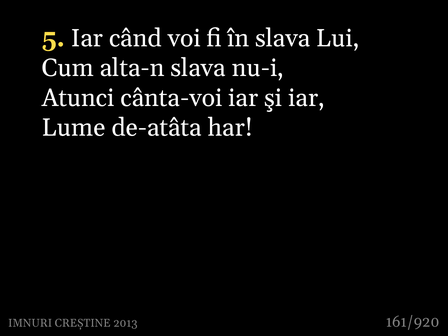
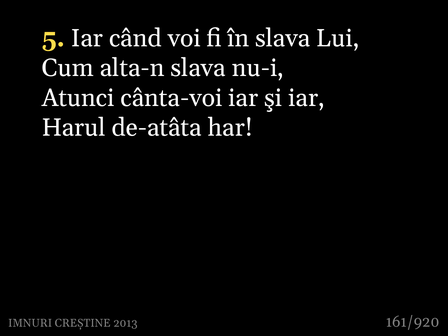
Lume: Lume -> Harul (74, 128)
